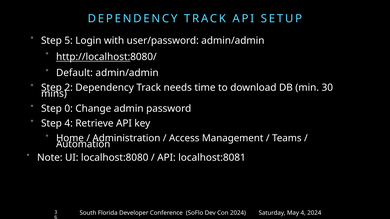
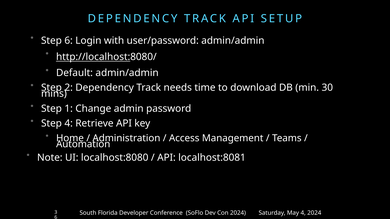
Step 5: 5 -> 6 (69, 41)
0: 0 -> 1 (69, 109)
